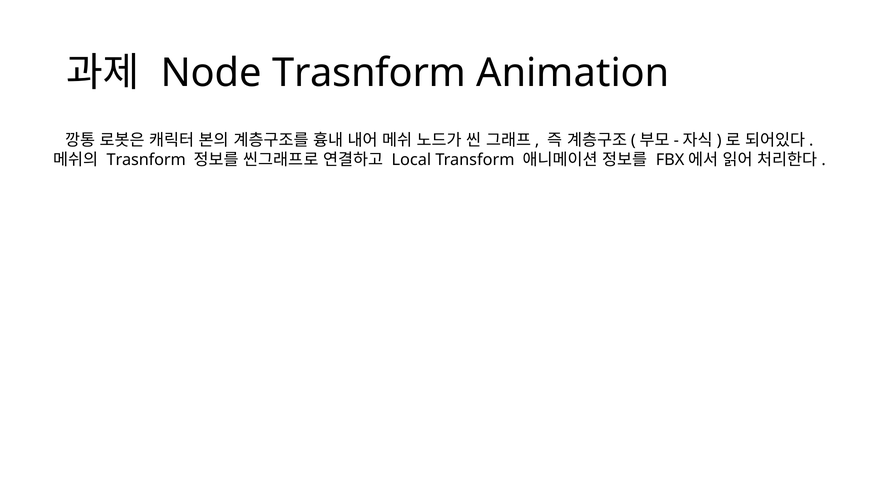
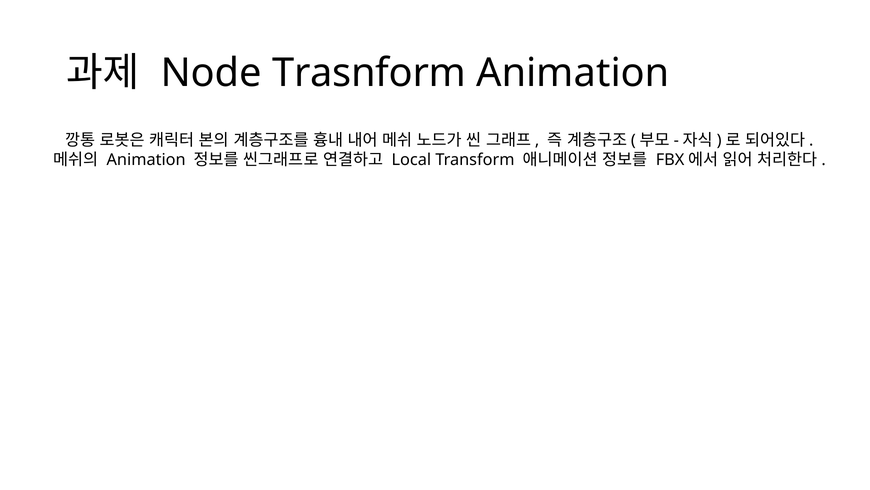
Trasnform: Trasnform -> Animation (146, 160)
